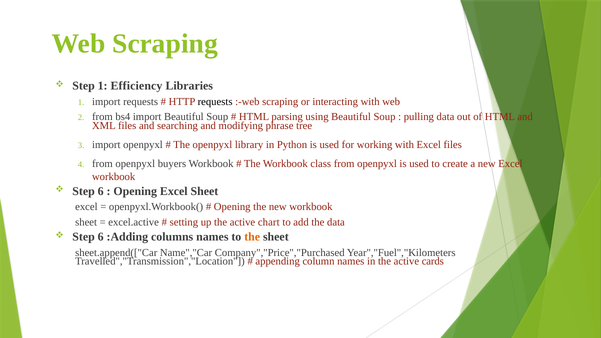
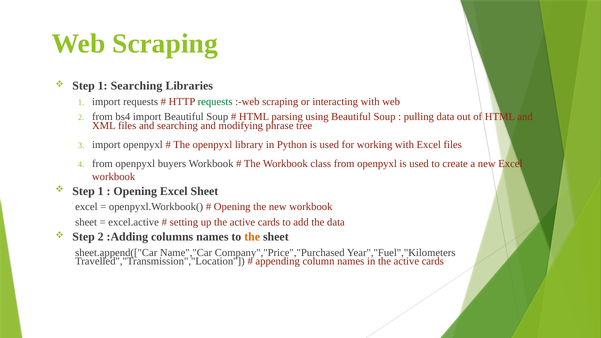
1 Efficiency: Efficiency -> Searching (137, 86)
requests colour: black -> green (215, 102)
6: 6 -> 1 (101, 191)
up the active chart: chart -> cards (269, 222)
6: 6 -> 2 (101, 237)
